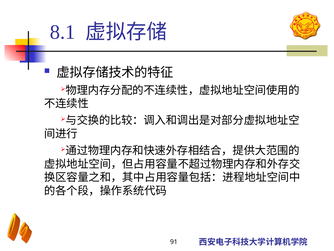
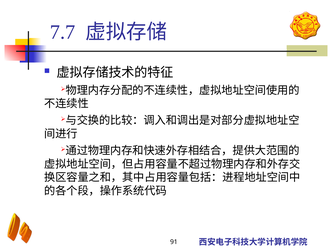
8.1: 8.1 -> 7.7 (63, 32)
